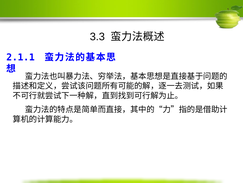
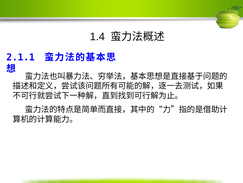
3.3: 3.3 -> 1.4 (97, 37)
